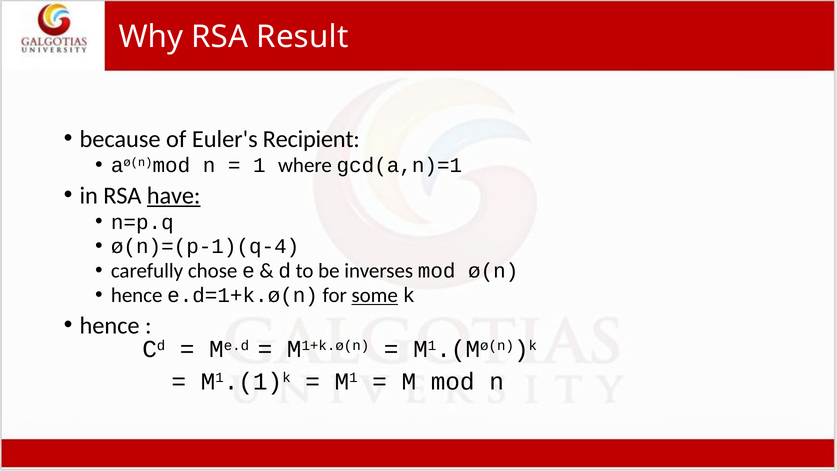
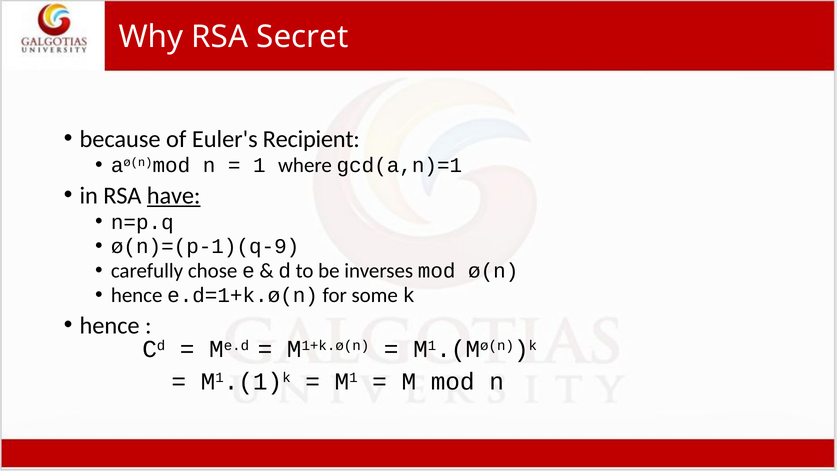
Result: Result -> Secret (302, 37)
ø(n)=(p-1)(q-4: ø(n)=(p-1)(q-4 -> ø(n)=(p-1)(q-9 (205, 246)
some underline: present -> none (375, 295)
